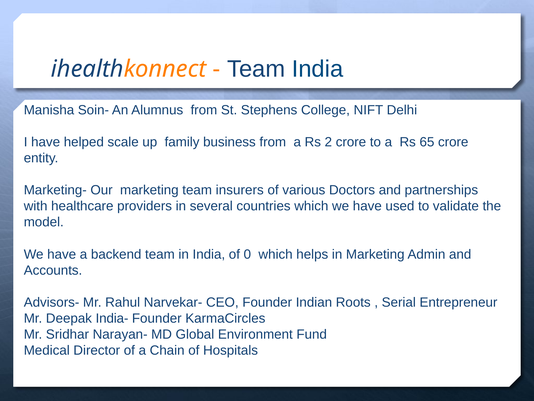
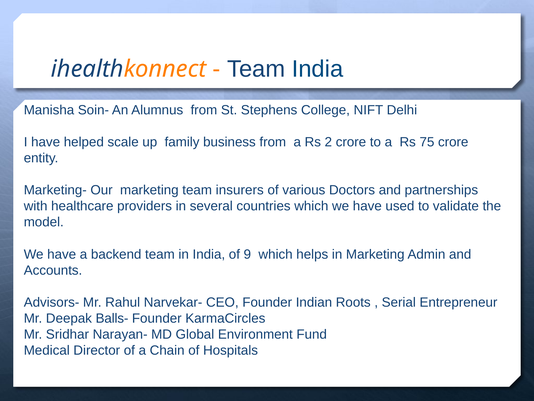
65: 65 -> 75 (427, 142)
0: 0 -> 9 (247, 254)
India-: India- -> Balls- (112, 318)
